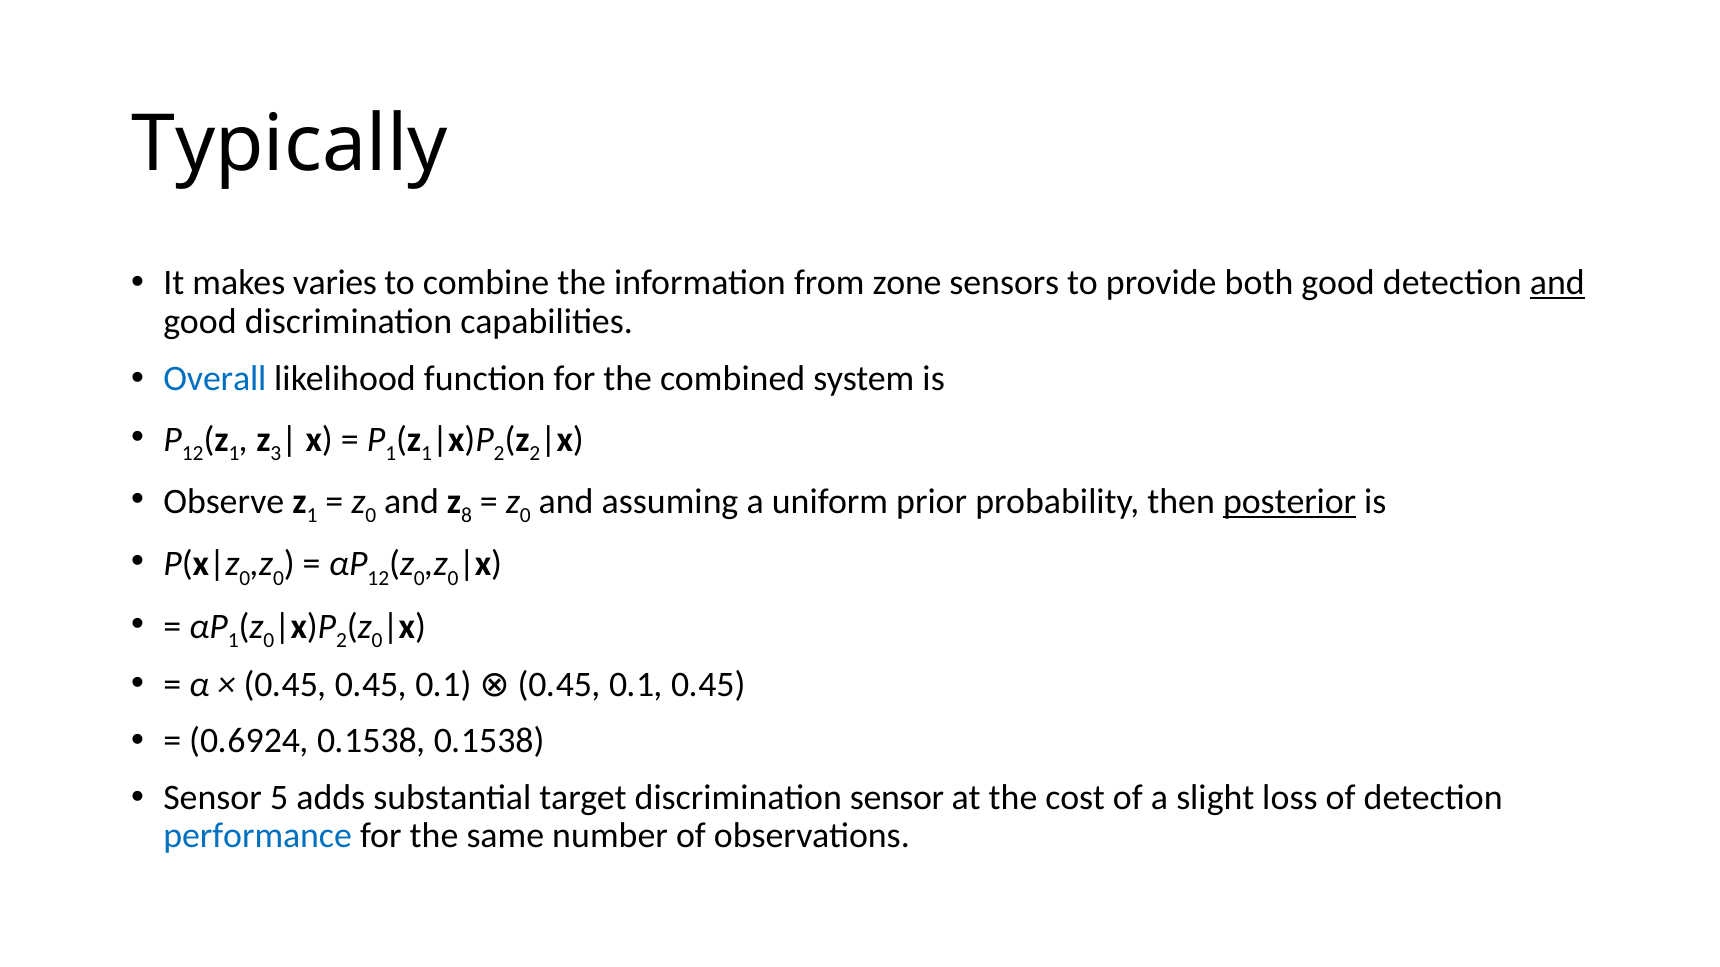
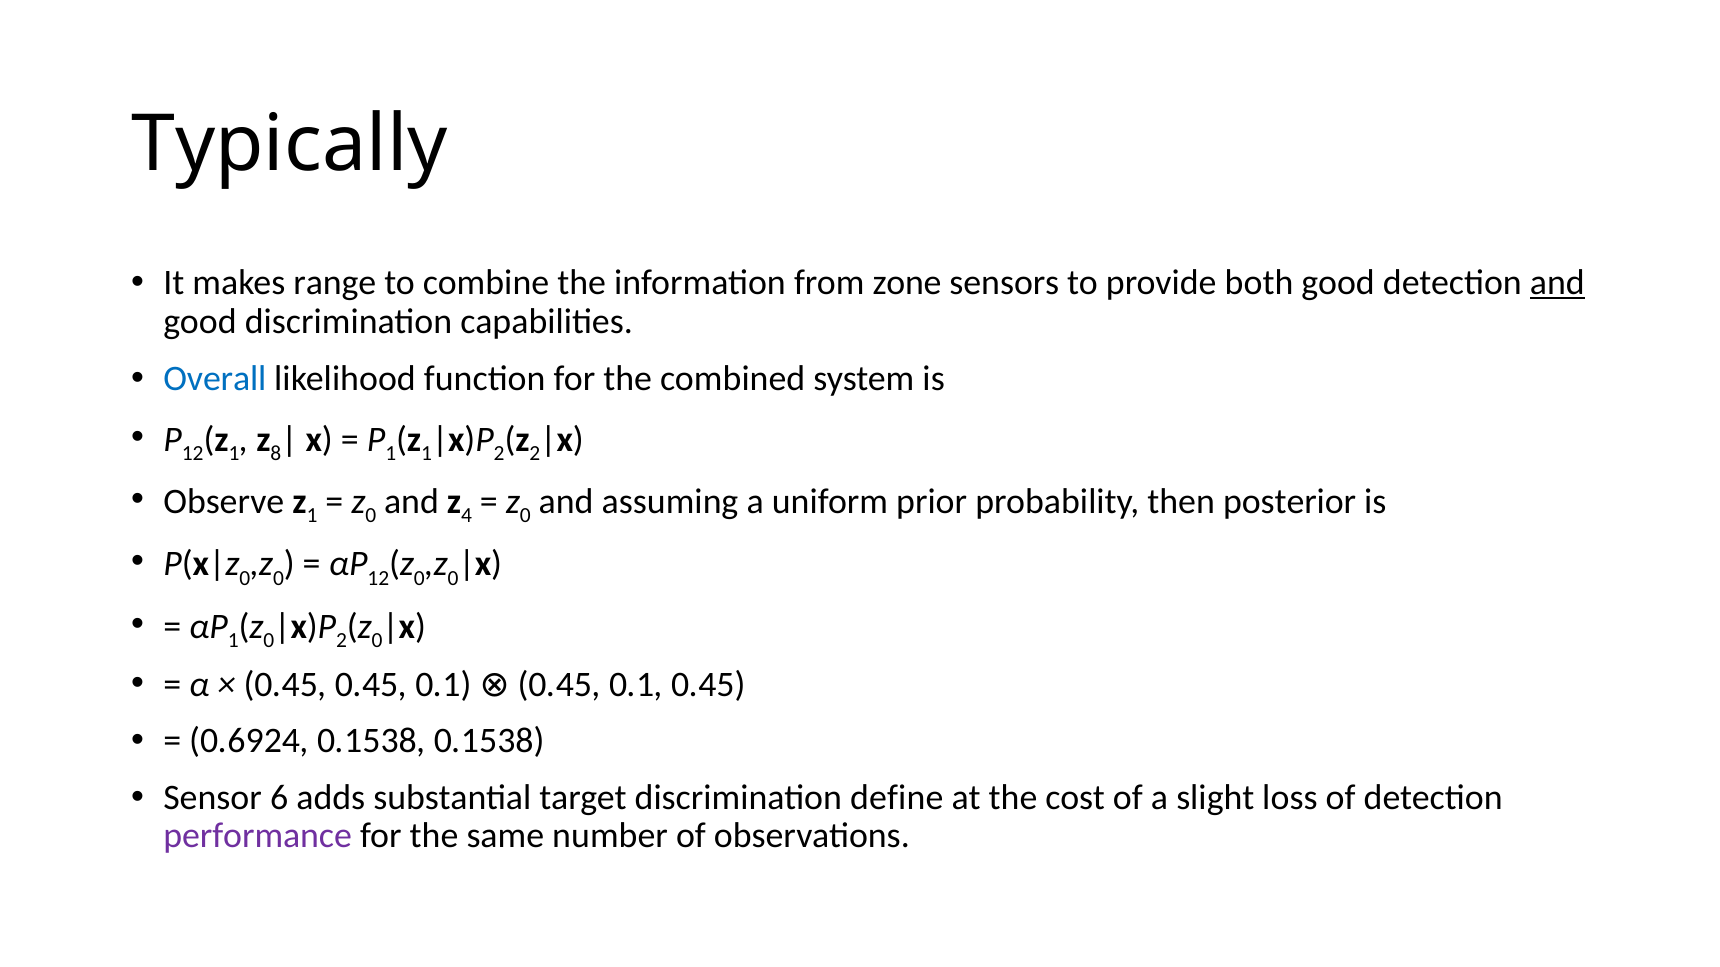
varies: varies -> range (335, 283)
3: 3 -> 8 (276, 454)
8: 8 -> 4 (467, 516)
posterior underline: present -> none (1290, 502)
5: 5 -> 6 (279, 798)
discrimination sensor: sensor -> define (897, 798)
performance colour: blue -> purple (258, 837)
